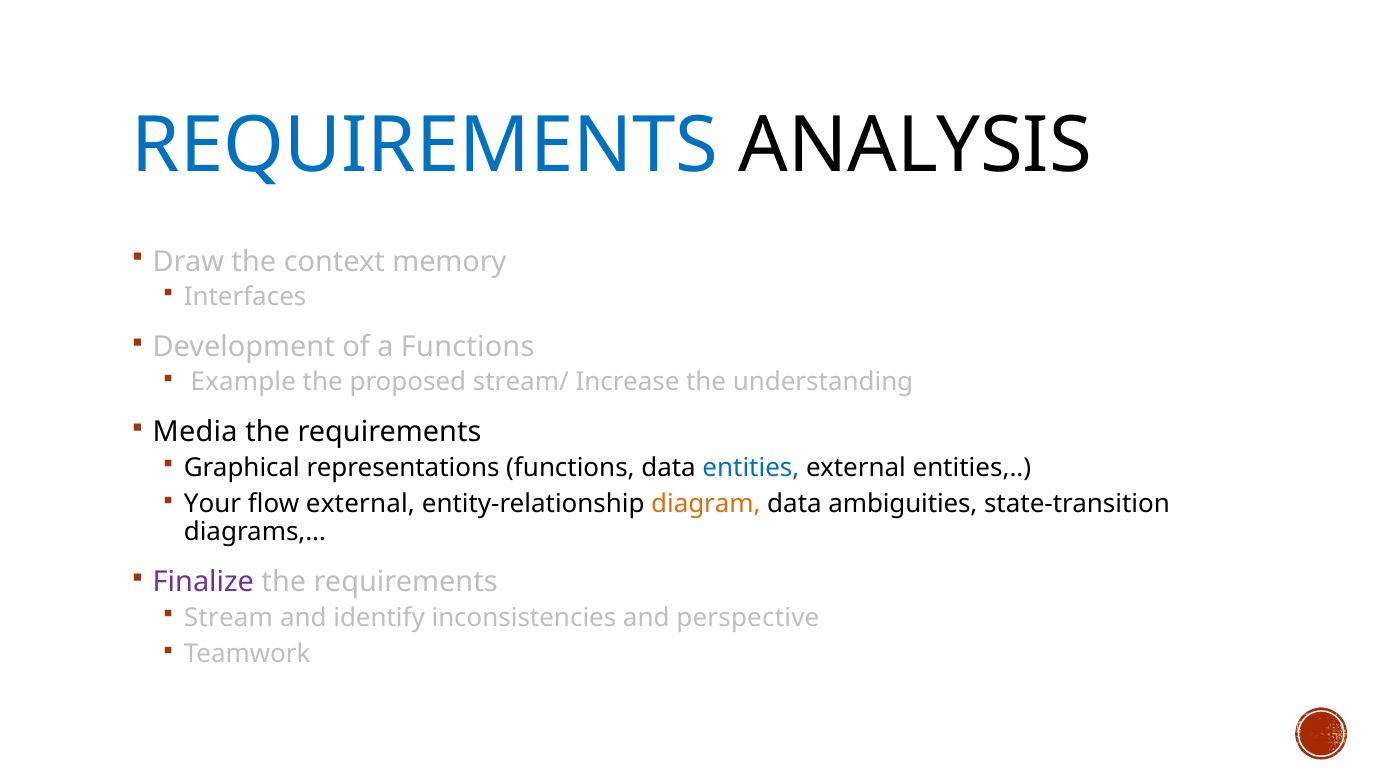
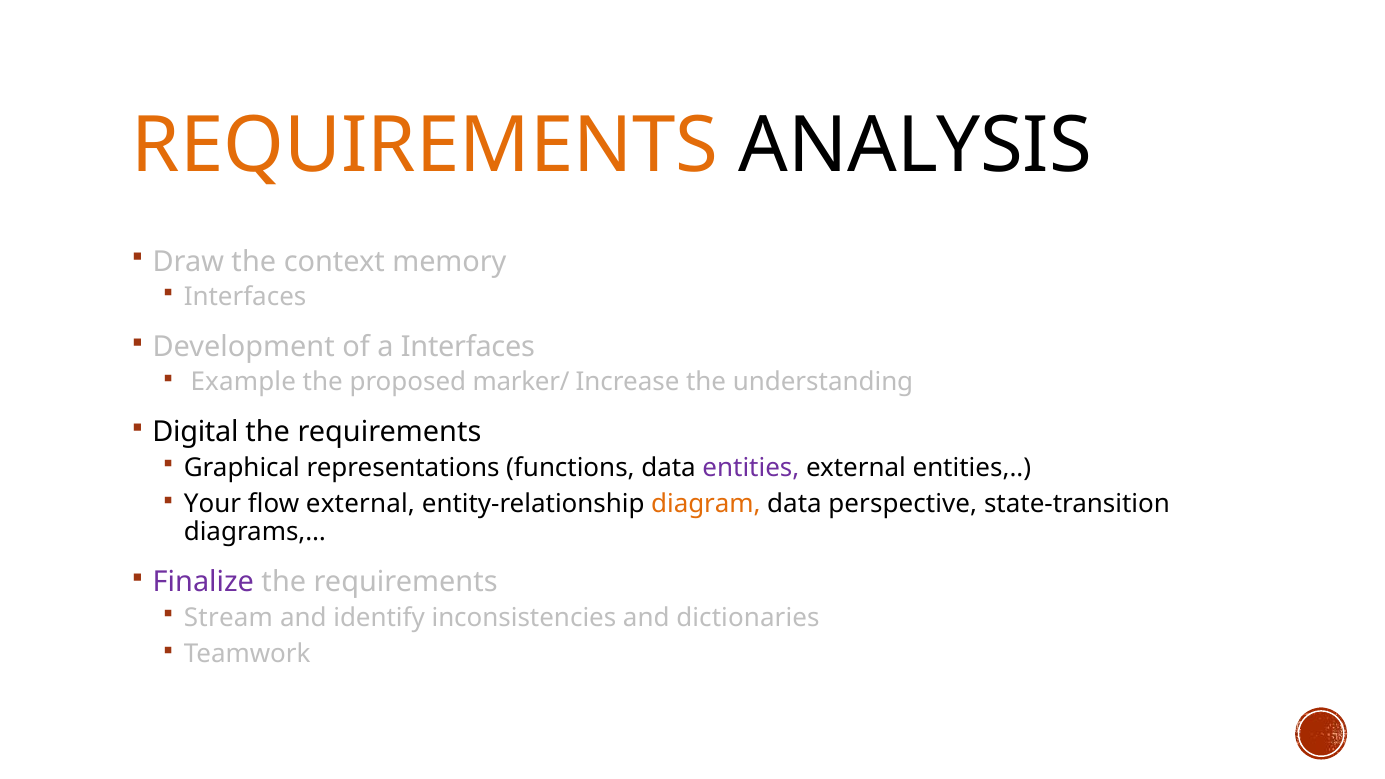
REQUIREMENTS colour: blue -> orange (425, 146)
a Functions: Functions -> Interfaces (468, 347)
stream/: stream/ -> marker/ (521, 382)
Media: Media -> Digital (195, 432)
entities colour: blue -> purple (751, 467)
ambiguities: ambiguities -> perspective (903, 504)
perspective: perspective -> dictionaries (748, 617)
